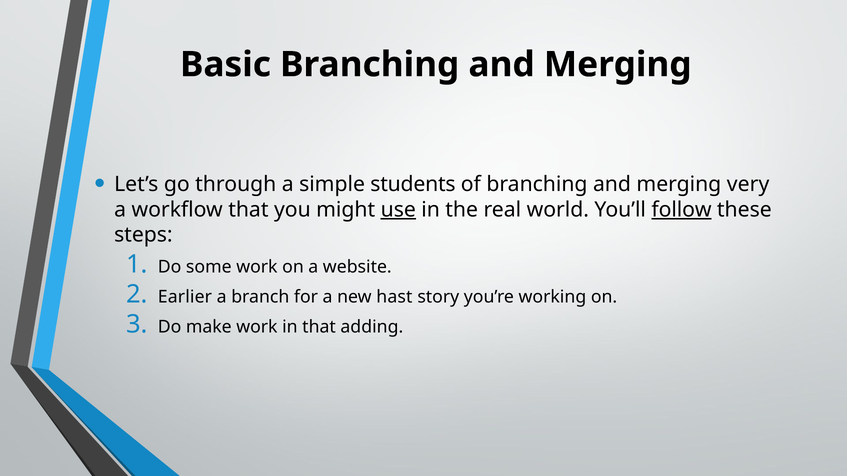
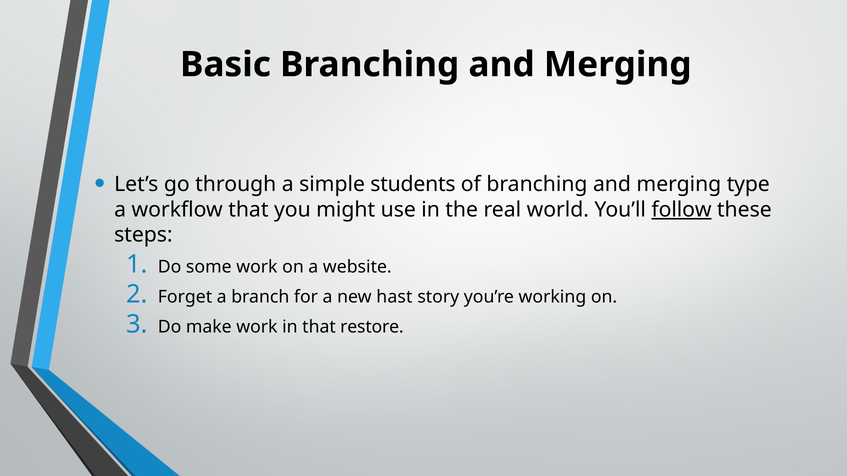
very: very -> type (748, 184)
use underline: present -> none (398, 210)
Earlier: Earlier -> Forget (185, 297)
adding: adding -> restore (372, 327)
